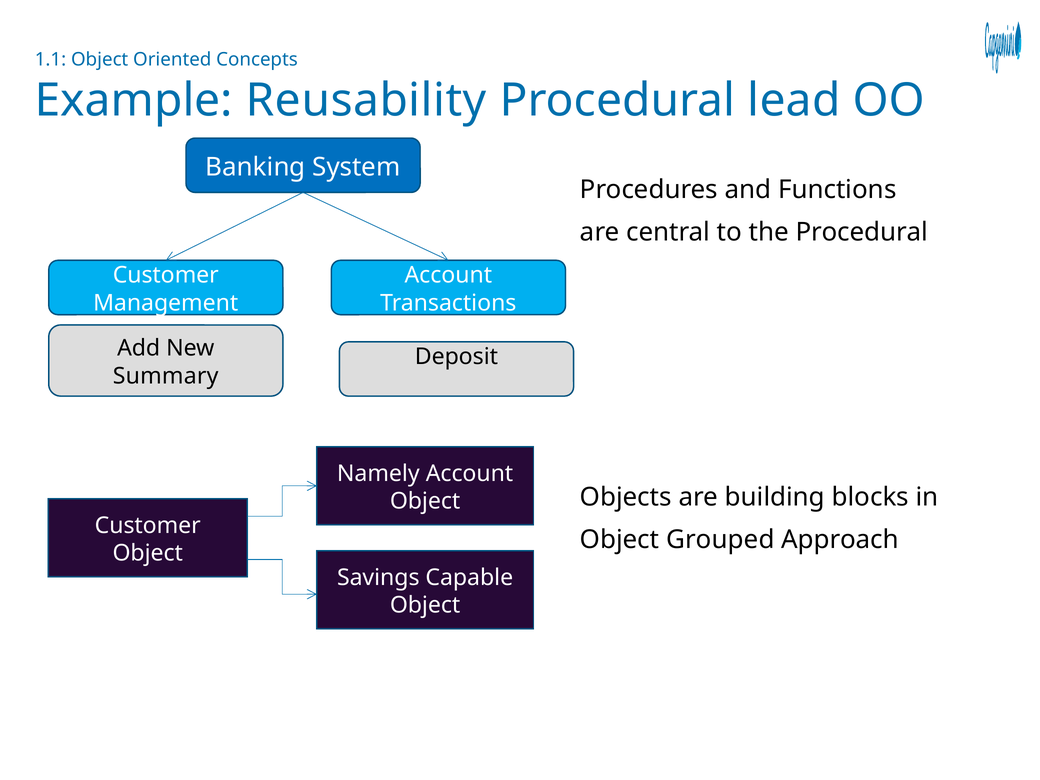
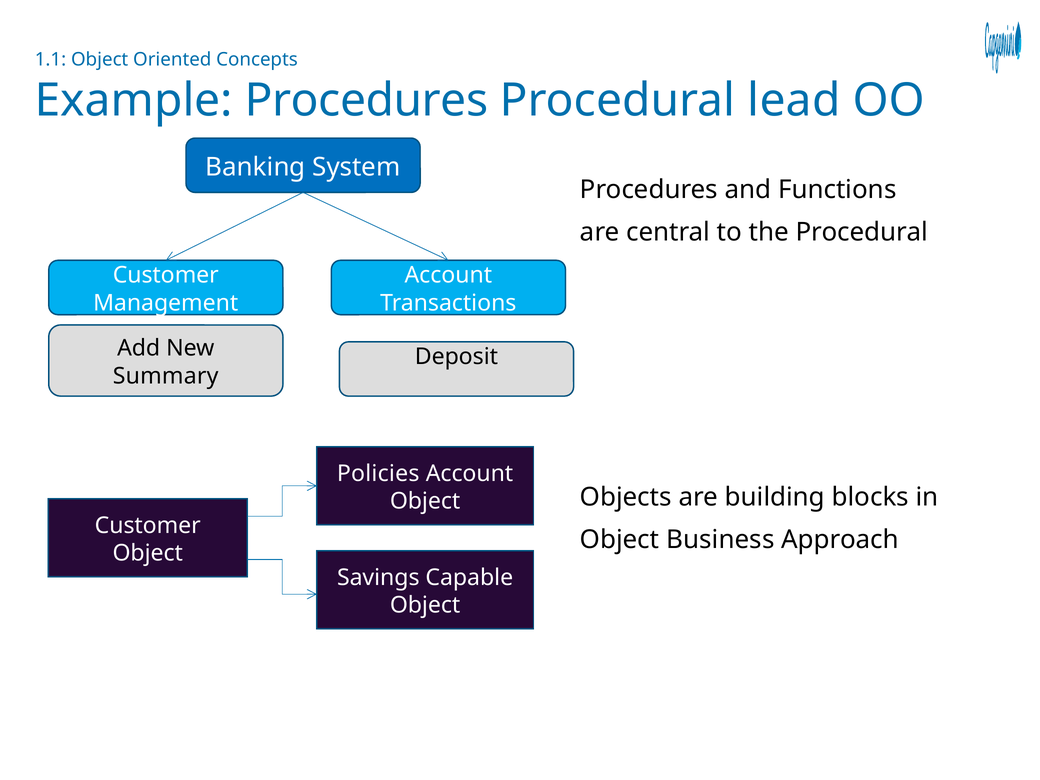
Example Reusability: Reusability -> Procedures (367, 100)
Namely: Namely -> Policies (378, 474)
Grouped: Grouped -> Business (720, 540)
